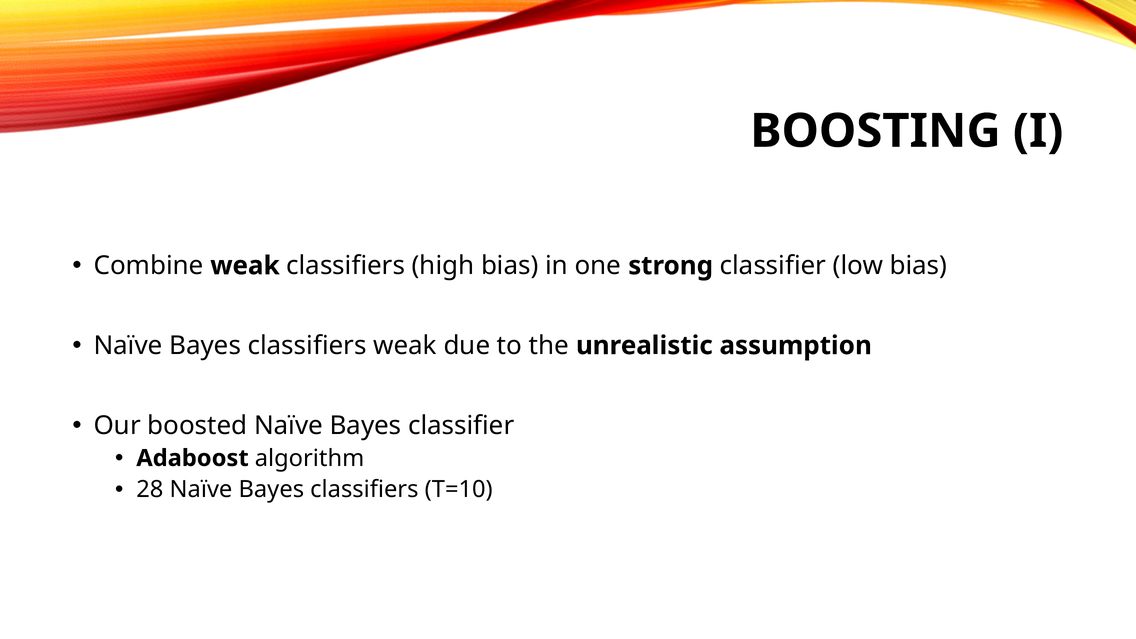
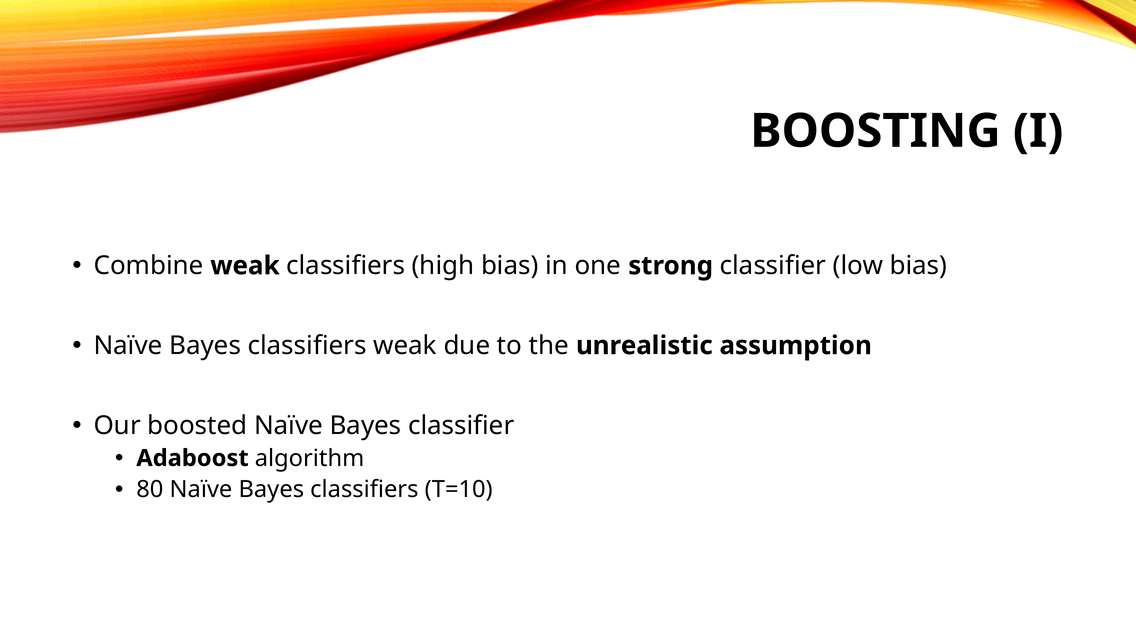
28: 28 -> 80 (150, 490)
